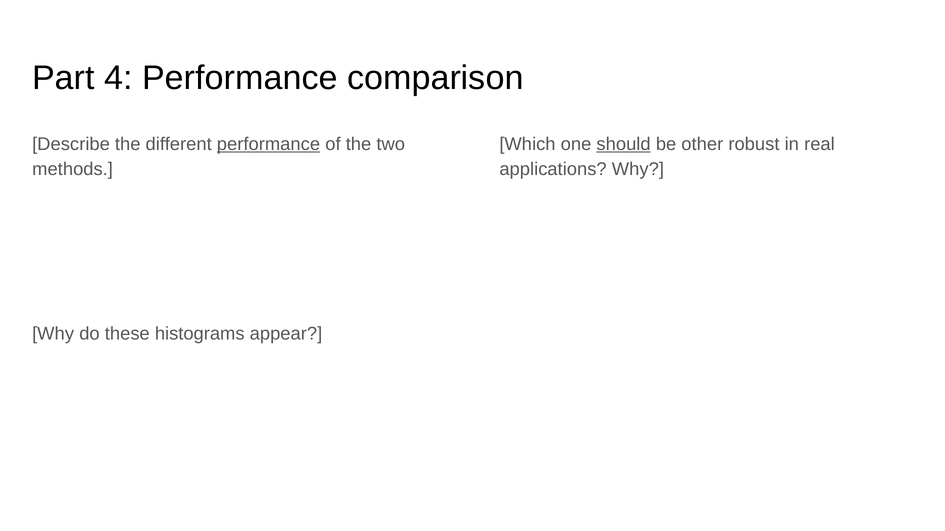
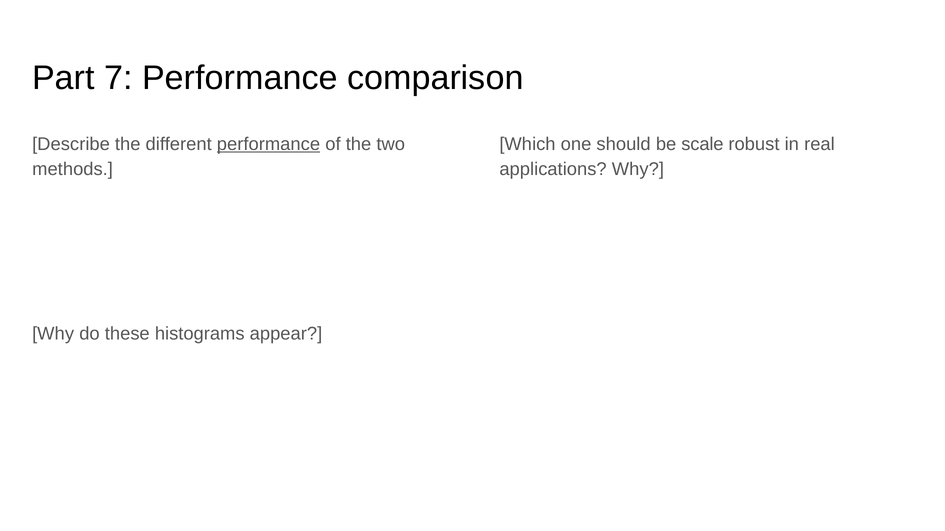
4: 4 -> 7 (118, 78)
should underline: present -> none (624, 144)
other: other -> scale (702, 144)
